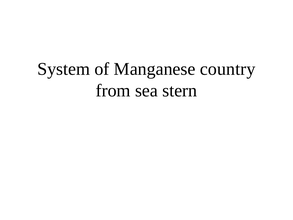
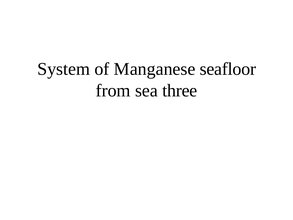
country: country -> seafloor (228, 69)
stern: stern -> three (180, 90)
